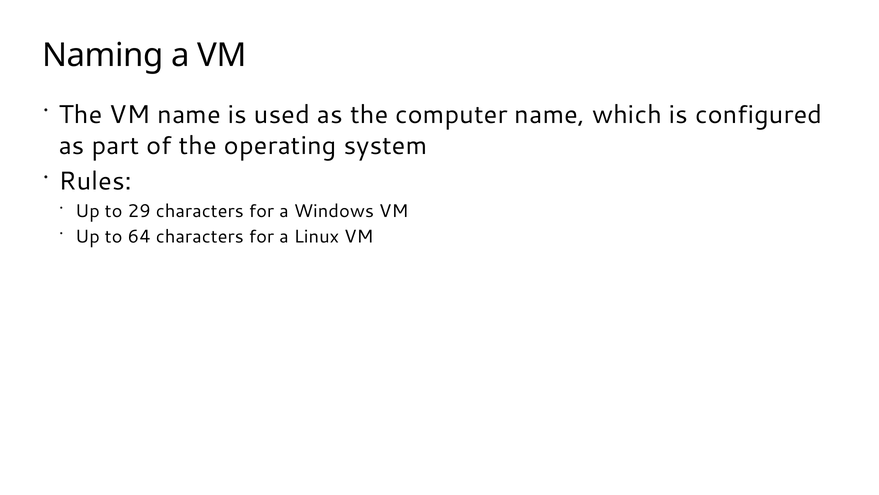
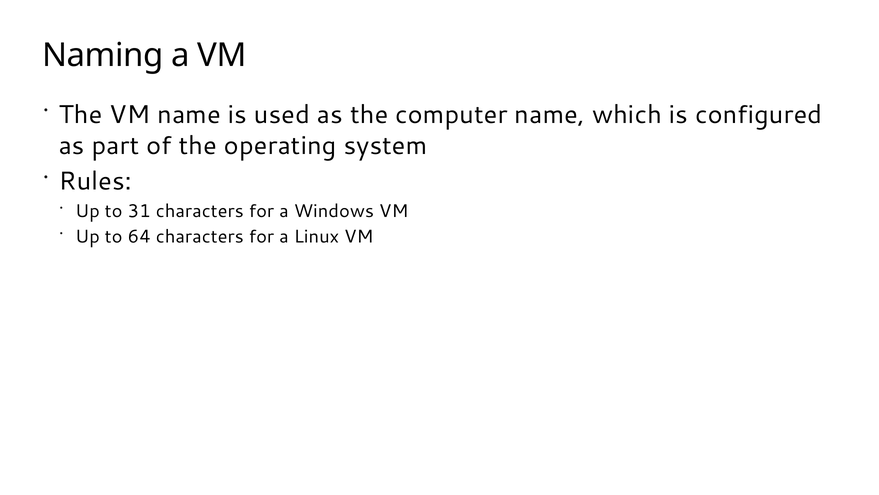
29: 29 -> 31 (139, 211)
